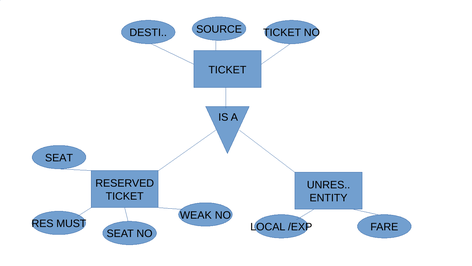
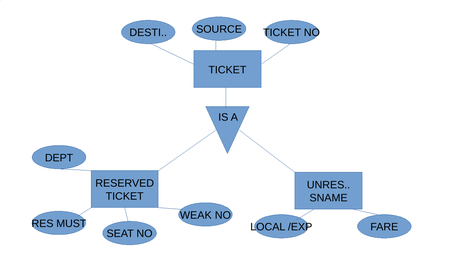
SEAT: SEAT -> DEPT (59, 158)
ENTITY: ENTITY -> SNAME (329, 198)
